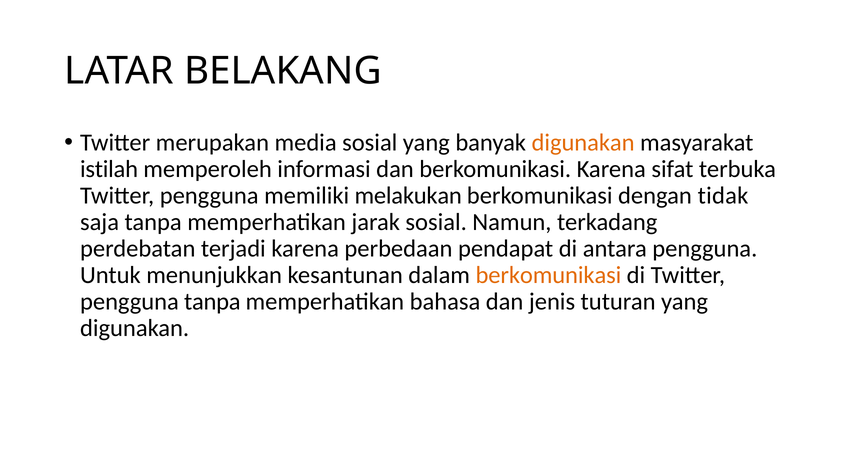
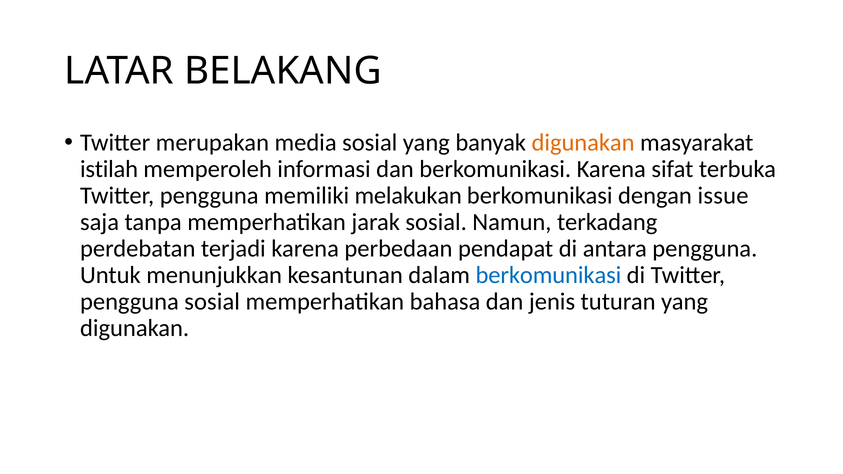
tidak: tidak -> issue (723, 196)
berkomunikasi colour: orange -> blue (548, 275)
pengguna tanpa: tanpa -> sosial (212, 302)
